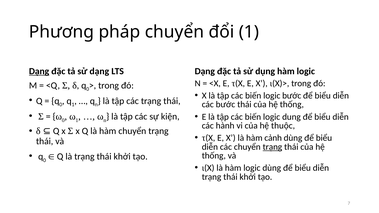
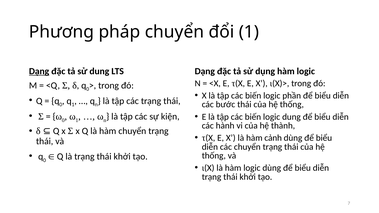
sử dạng: dạng -> dung (99, 71)
logic bước: bước -> phần (292, 96)
thuộc: thuộc -> thành (283, 126)
trạng underline: present -> none (272, 147)
